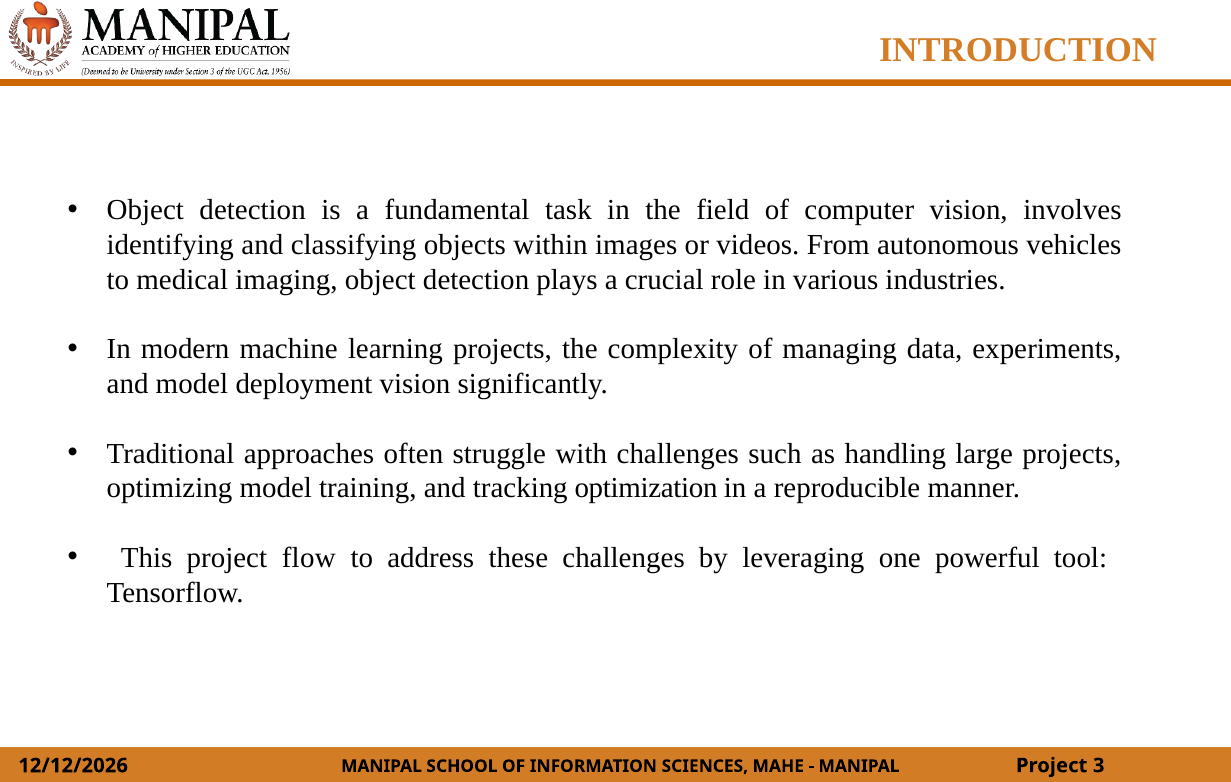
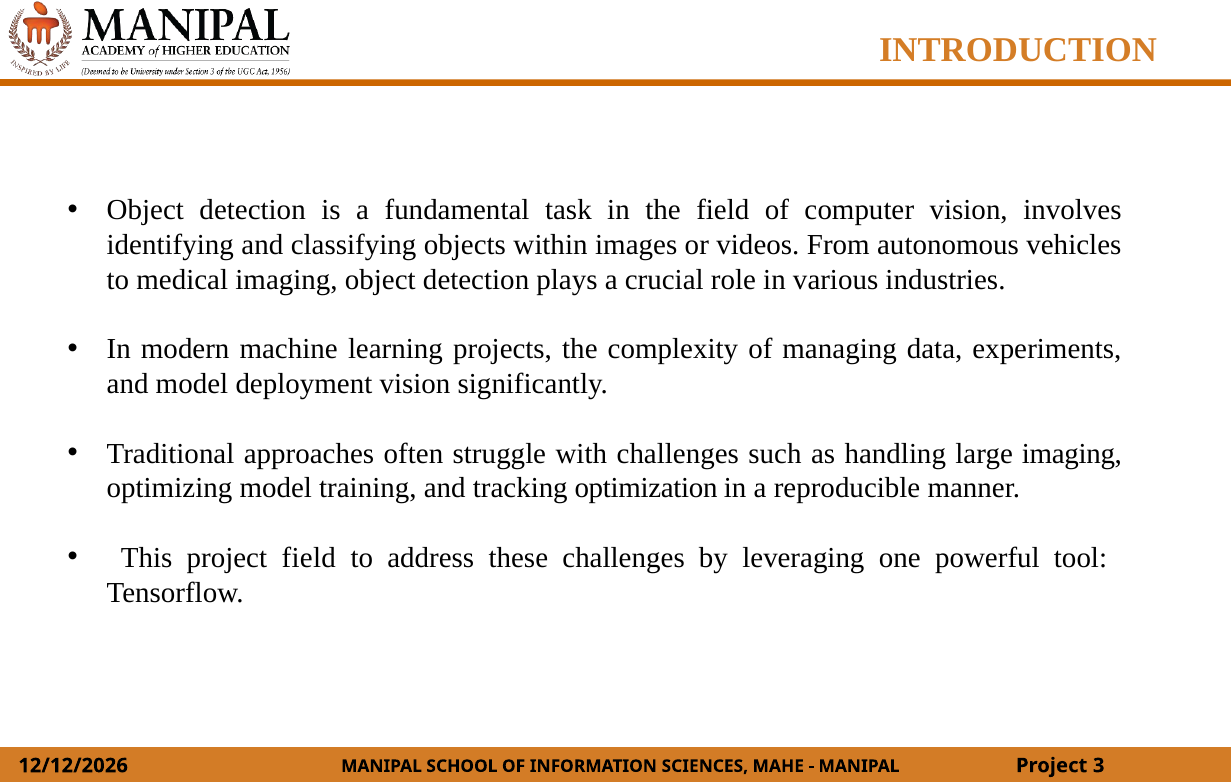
large projects: projects -> imaging (1072, 453)
project flow: flow -> field (309, 558)
